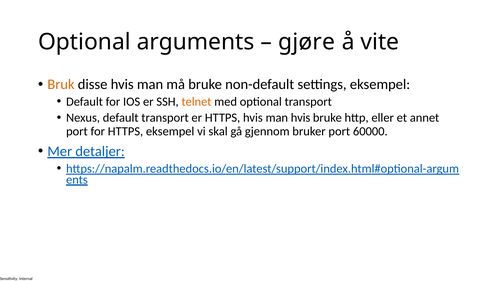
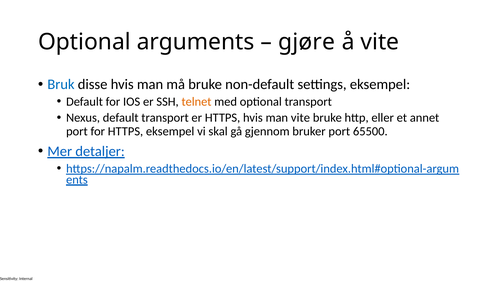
Bruk colour: orange -> blue (61, 84)
man hvis: hvis -> vite (300, 118)
60000: 60000 -> 65500 (370, 131)
